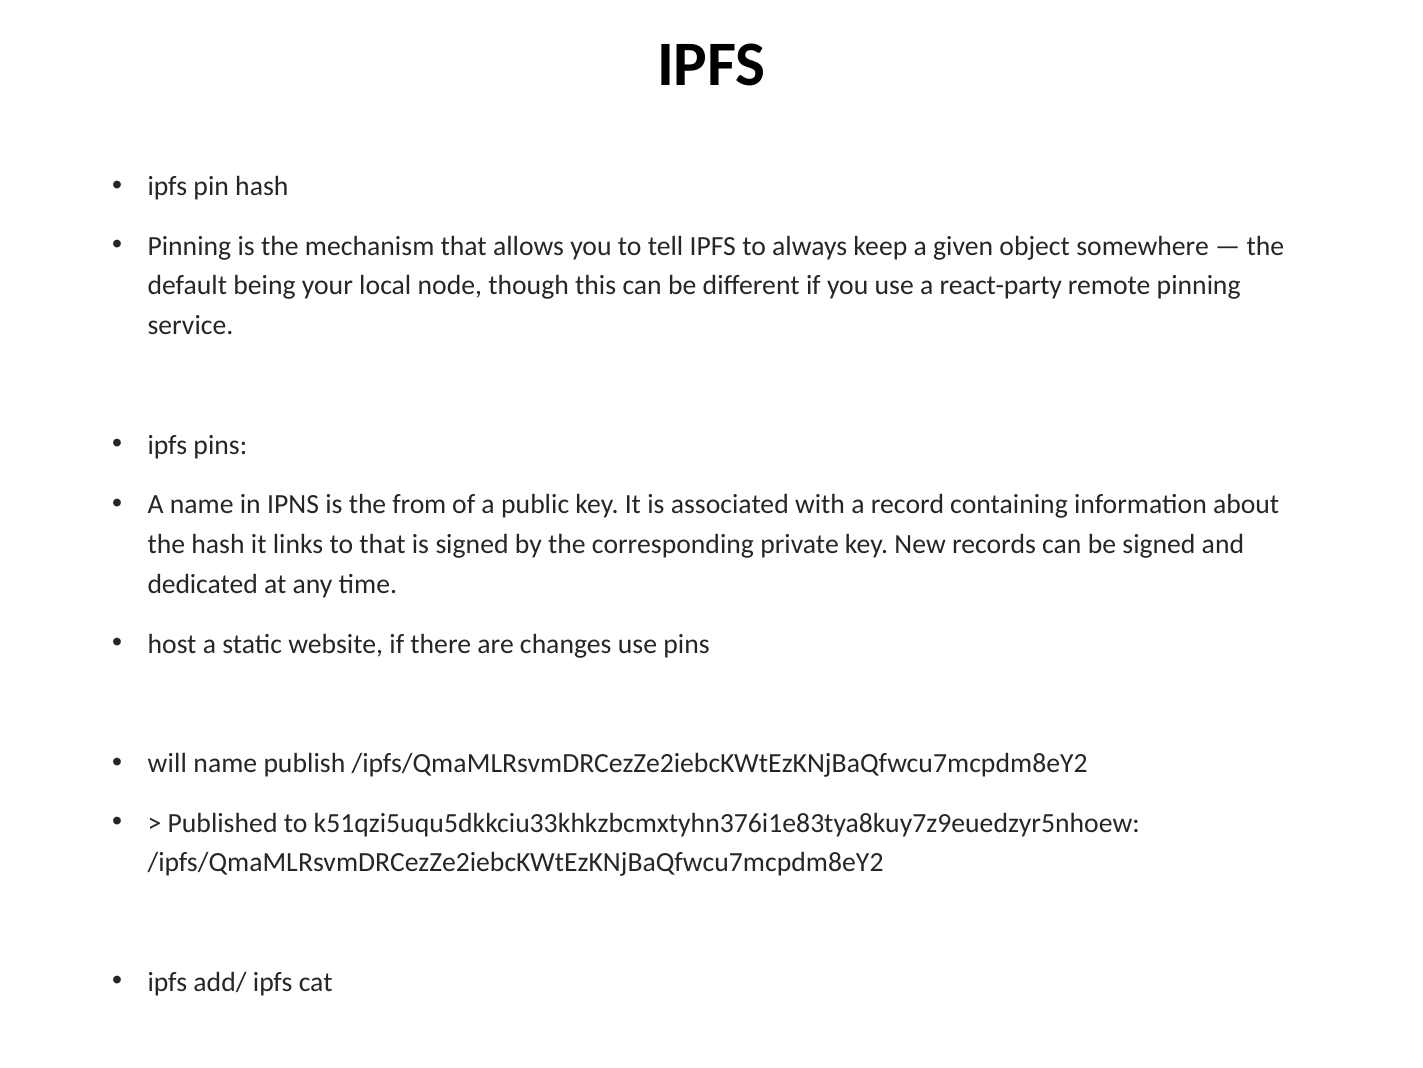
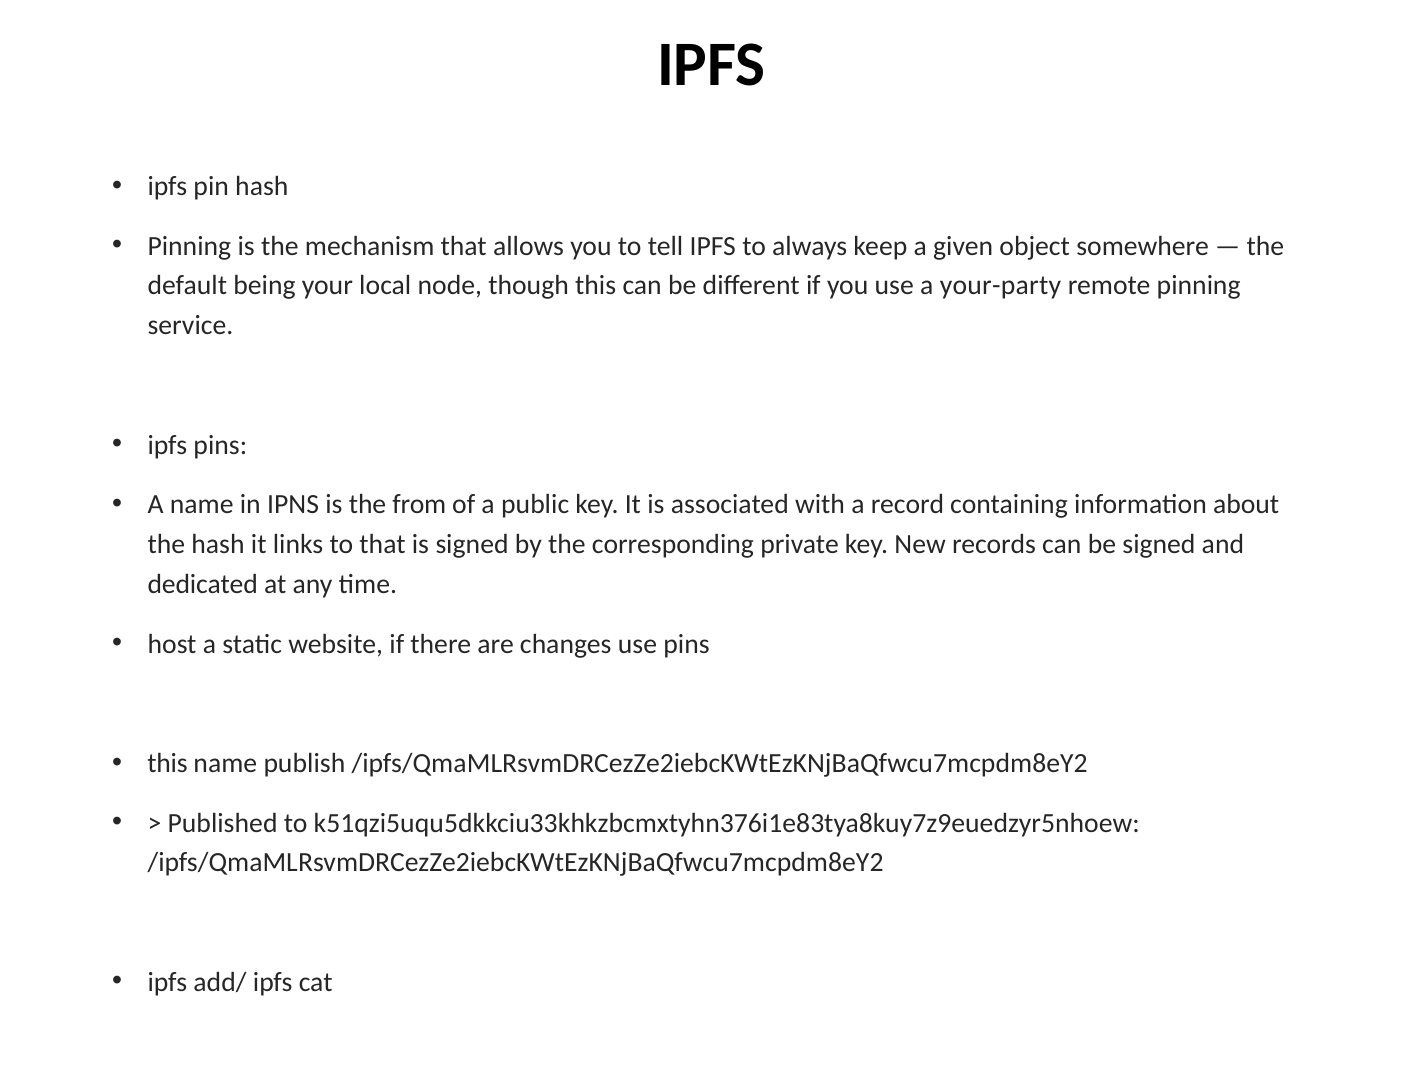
react-party: react-party -> your-party (1000, 286)
will: will -> this (168, 763)
